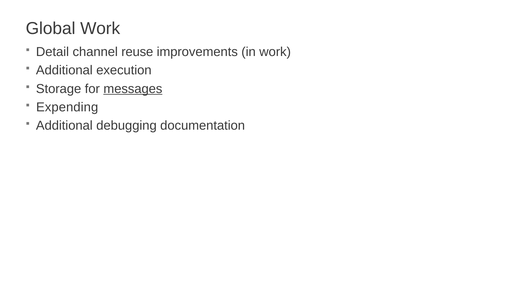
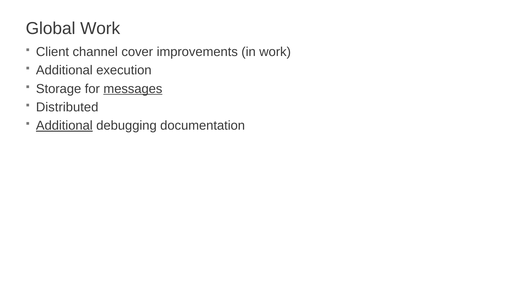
Detail: Detail -> Client (53, 52)
reuse: reuse -> cover (137, 52)
Expending: Expending -> Distributed (67, 107)
Additional underline: none -> present (64, 125)
